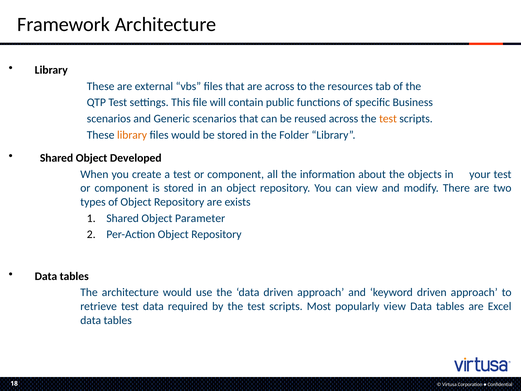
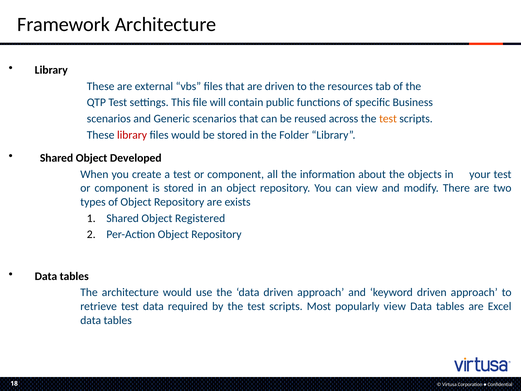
are across: across -> driven (280, 86)
library colour: orange -> red (132, 135)
Parameter: Parameter -> Registered (200, 218)
